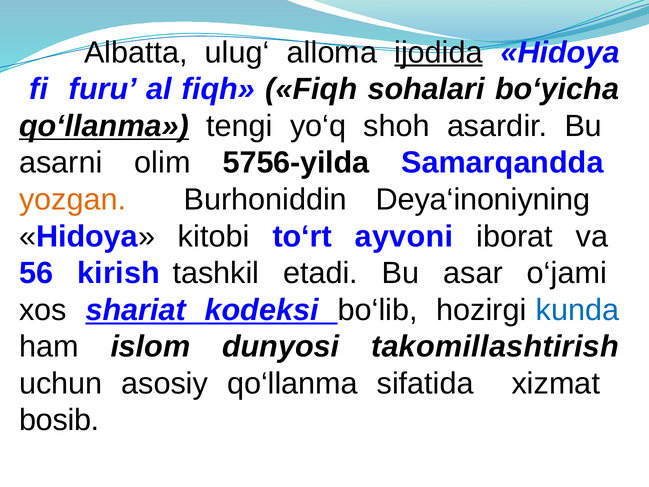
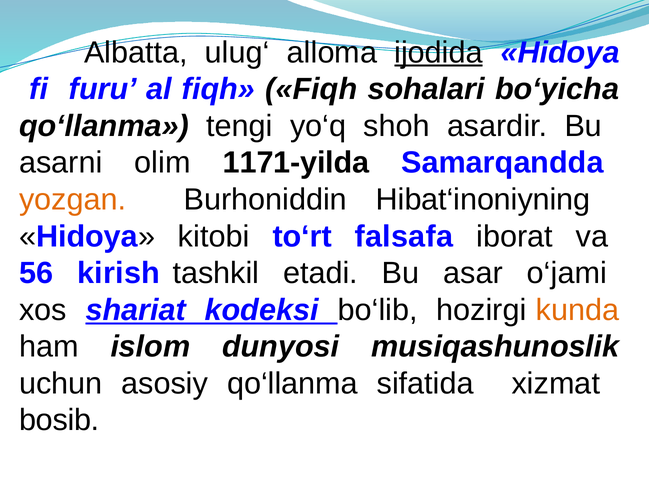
qo‘llanma underline: present -> none (104, 126)
5756-yilda: 5756-yilda -> 1171-yilda (296, 163)
Dеya‘inoniyning: Dеya‘inoniyning -> Hibat‘inoniyning (483, 200)
ayvoni: ayvoni -> falsafa (404, 236)
kunda colour: blue -> orange (578, 310)
takomillashtirish: takomillashtirish -> musiqashunoslik (495, 347)
